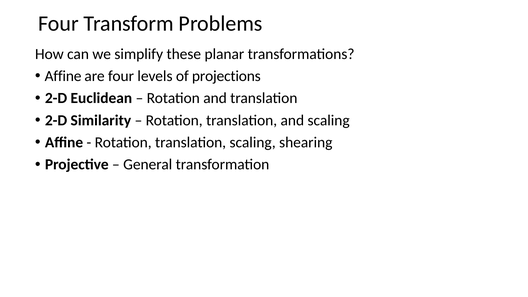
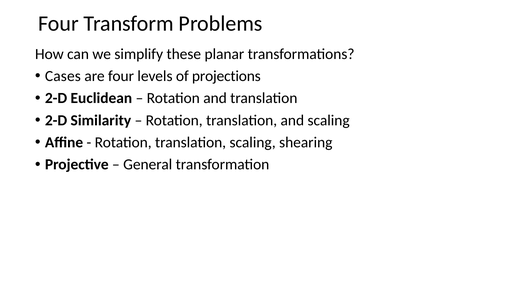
Affine: Affine -> Cases (63, 76)
